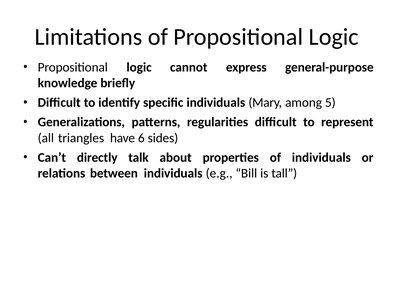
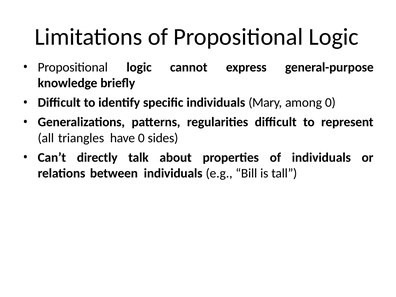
among 5: 5 -> 0 (330, 103)
have 6: 6 -> 0 (141, 138)
